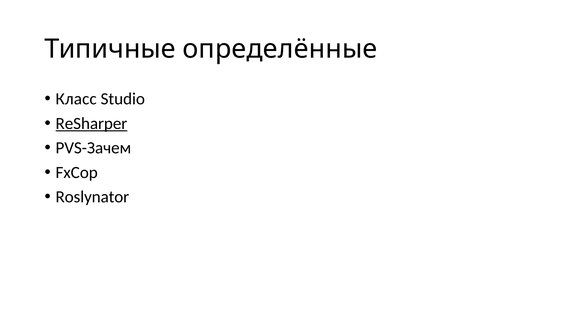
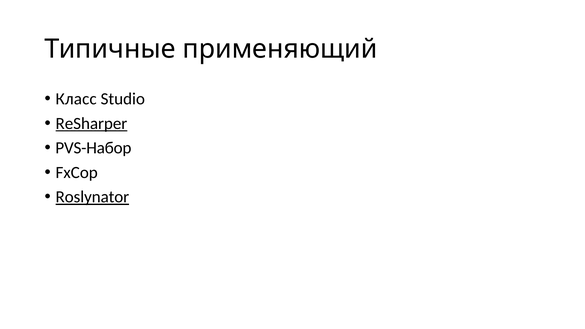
определённые: определённые -> применяющий (280, 49)
PVS-Зачем: PVS-Зачем -> PVS-Набор (93, 148)
Roslynator underline: none -> present (92, 197)
